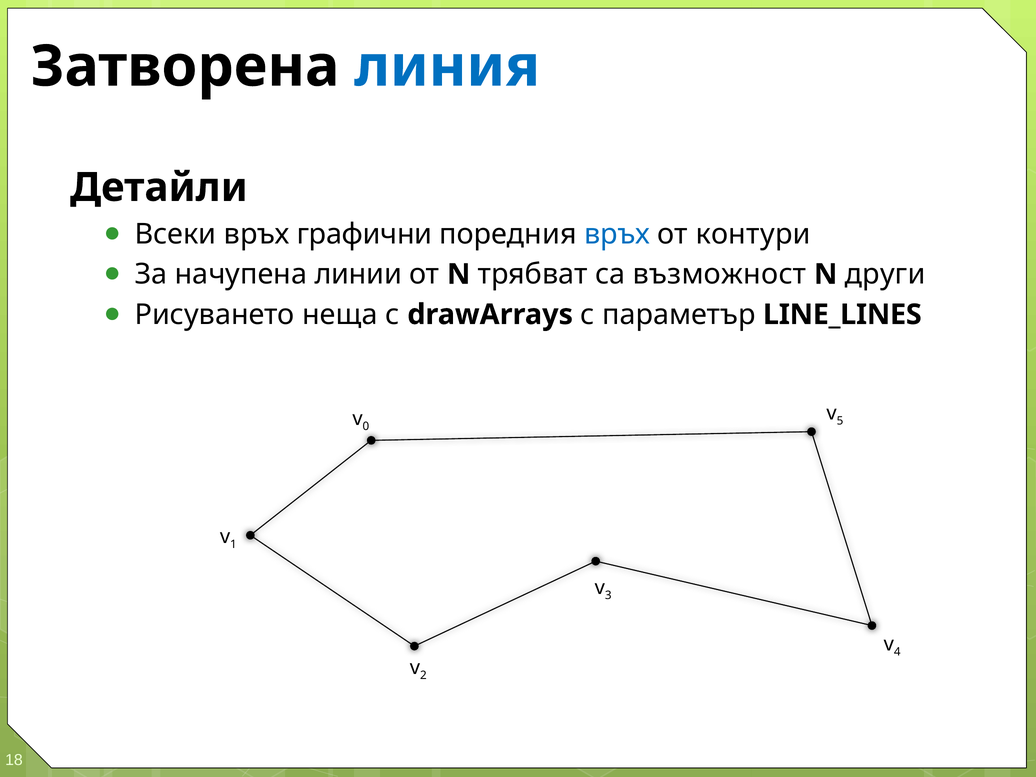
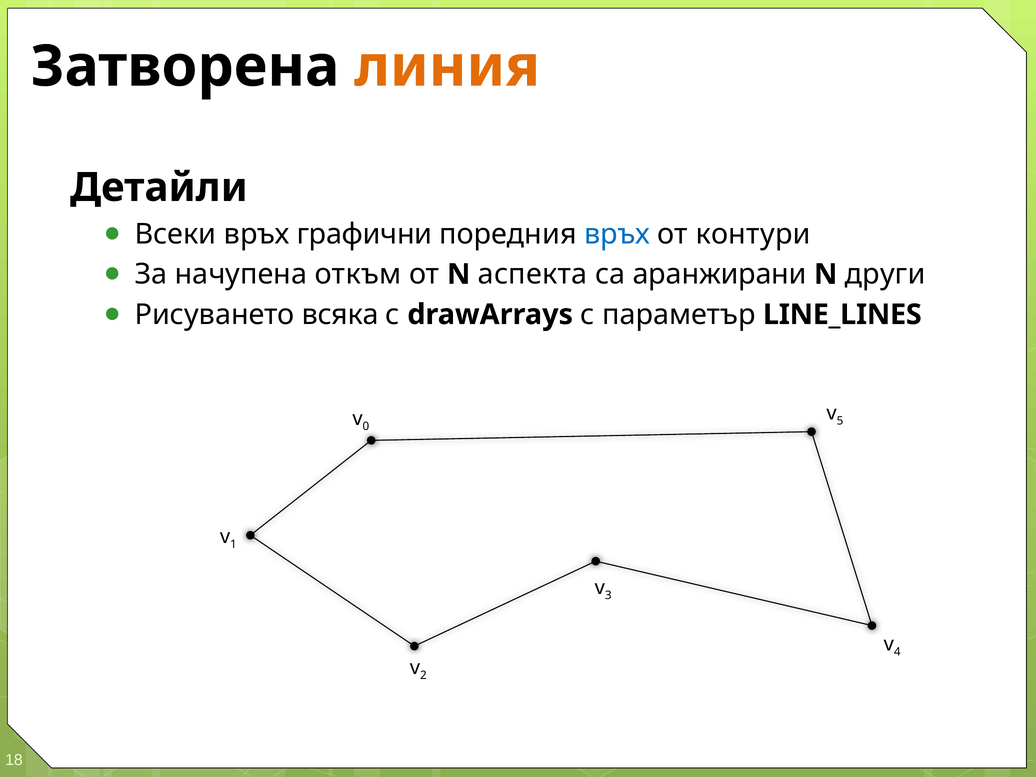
линия colour: blue -> orange (447, 67)
линии: линии -> откъм (358, 274)
трябват: трябват -> аспекта (533, 274)
възможност: възможност -> аранжирани (720, 274)
неща: неща -> всяка (340, 315)
